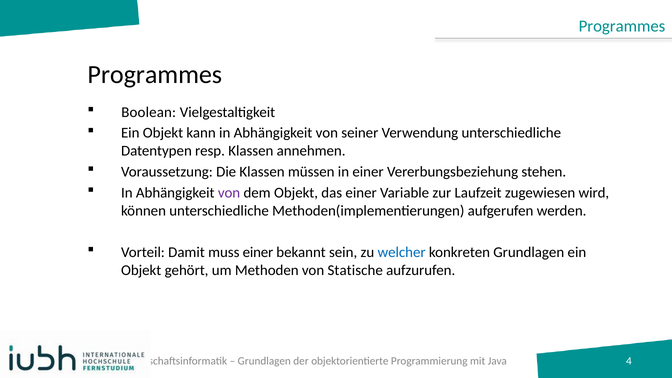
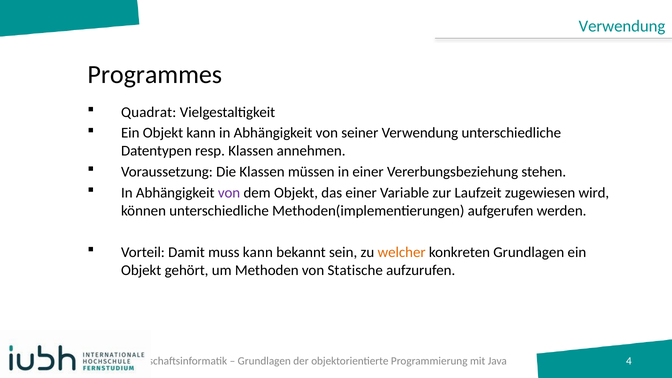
Programmes: Programmes -> Verwendung (622, 26)
Boolean: Boolean -> Quadrat (149, 112)
muss einer: einer -> kann (258, 252)
welcher colour: blue -> orange (402, 252)
